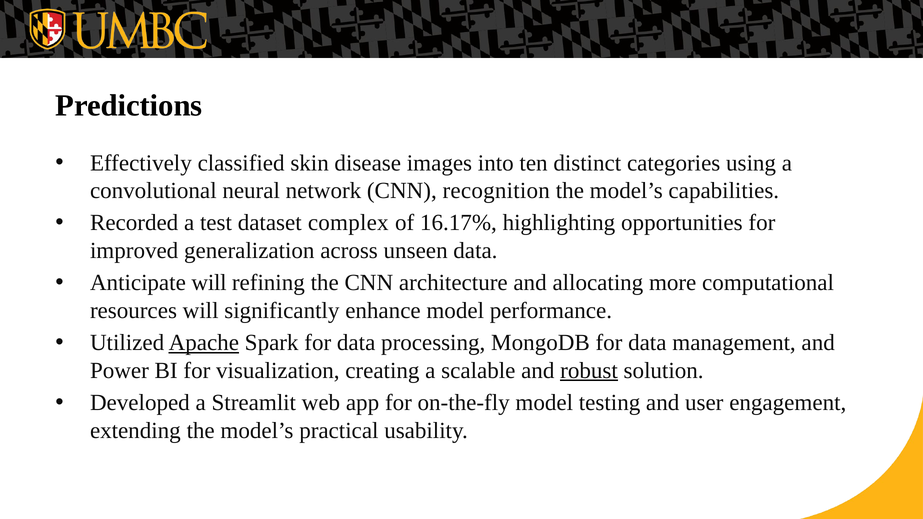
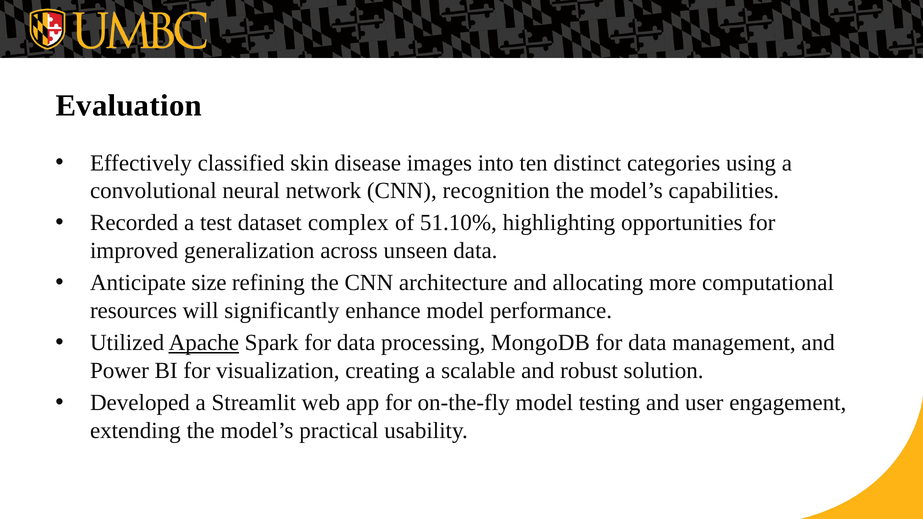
Predictions: Predictions -> Evaluation (129, 106)
16.17%: 16.17% -> 51.10% (458, 223)
Anticipate will: will -> size (209, 283)
robust underline: present -> none (589, 371)
